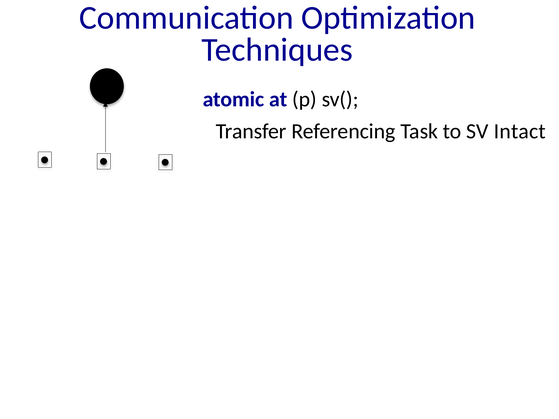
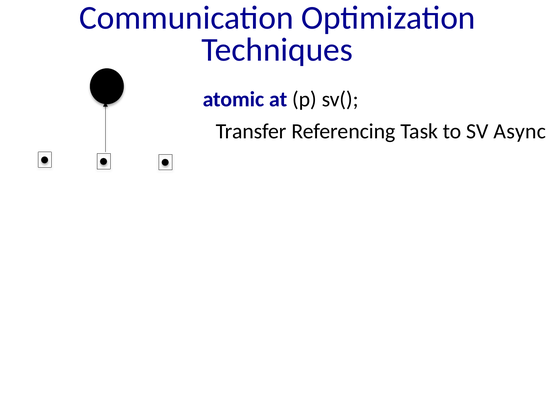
Intact: Intact -> Async (520, 131)
